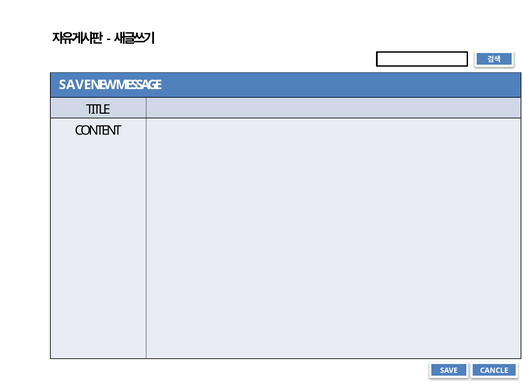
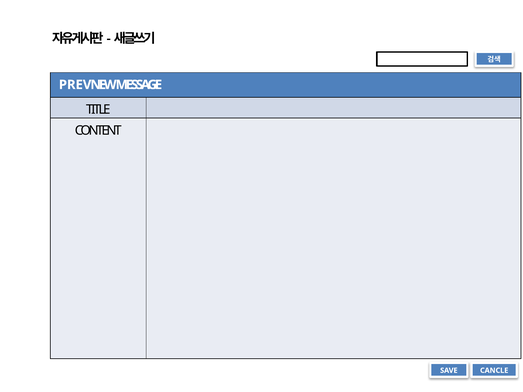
SAVE: SAVE -> PREV (75, 85)
